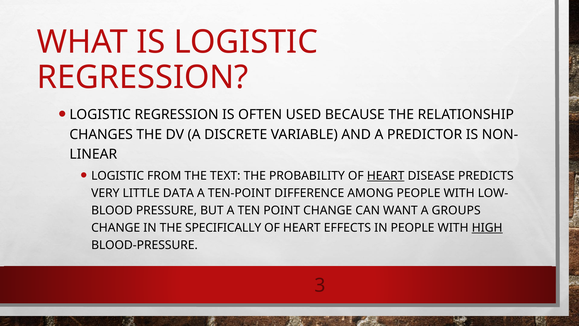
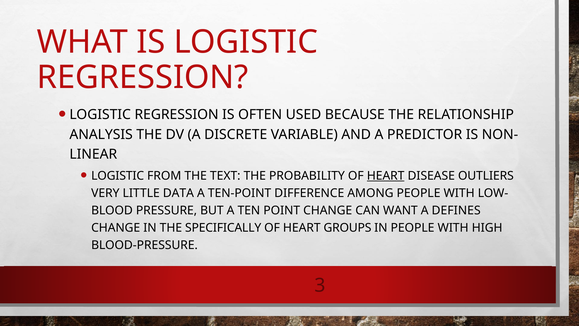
CHANGES: CHANGES -> ANALYSIS (101, 134)
PREDICTS: PREDICTS -> OUTLIERS (486, 176)
GROUPS: GROUPS -> DEFINES (456, 210)
EFFECTS: EFFECTS -> GROUPS (347, 228)
HIGH underline: present -> none (487, 228)
